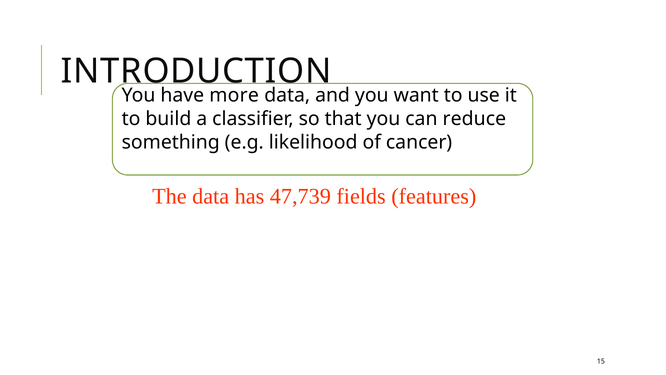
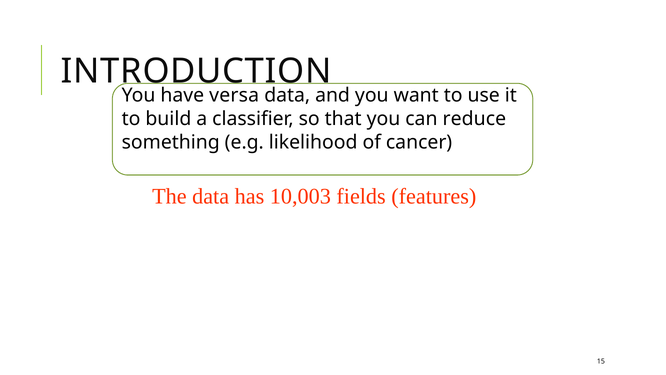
more: more -> versa (234, 95)
47,739: 47,739 -> 10,003 (300, 196)
